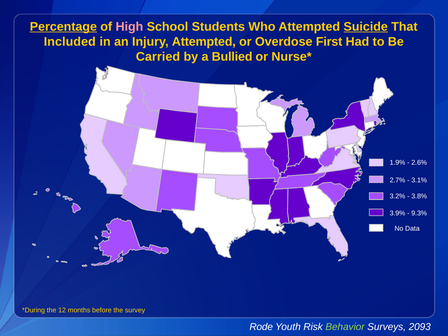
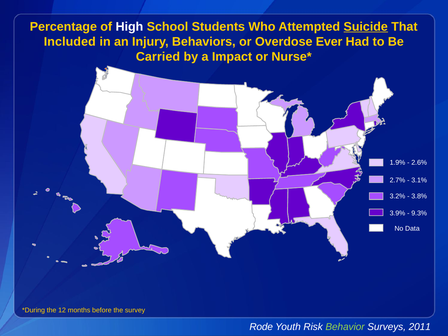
Percentage underline: present -> none (63, 27)
High colour: pink -> white (129, 27)
Injury Attempted: Attempted -> Behaviors (204, 42)
First: First -> Ever (329, 42)
Bullied: Bullied -> Impact (232, 57)
2093: 2093 -> 2011 (420, 327)
